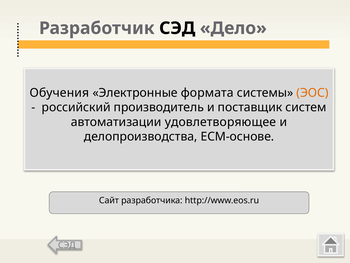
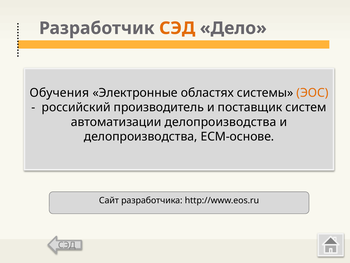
СЭД colour: black -> orange (177, 28)
формата: формата -> областях (207, 93)
автоматизации удовлетворяющее: удовлетворяющее -> делопроизводства (220, 122)
